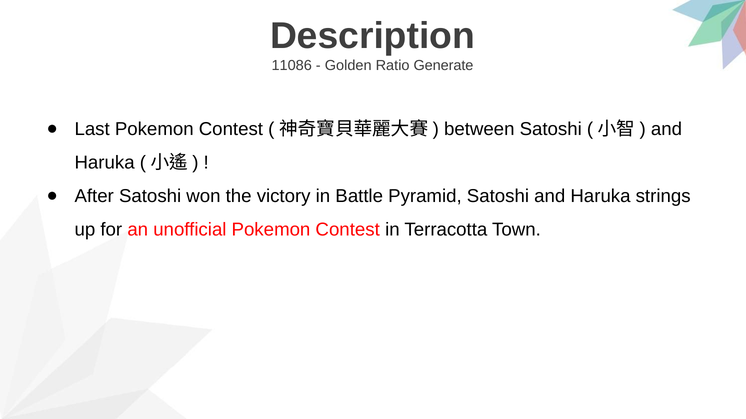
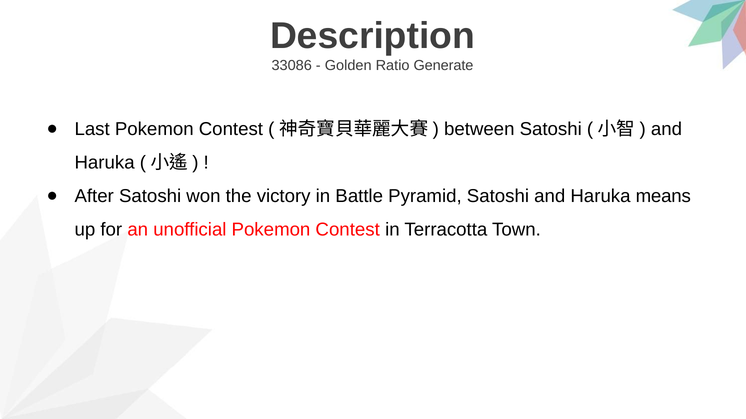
11086: 11086 -> 33086 (292, 65)
strings: strings -> means (663, 196)
